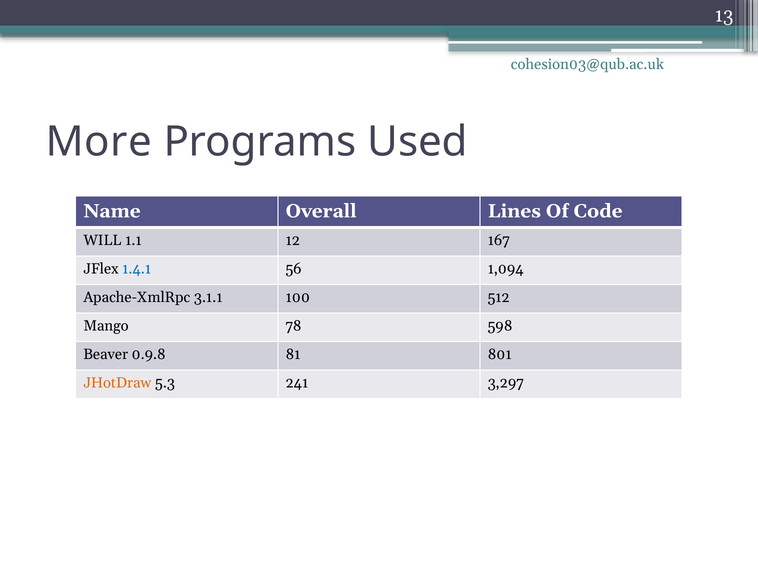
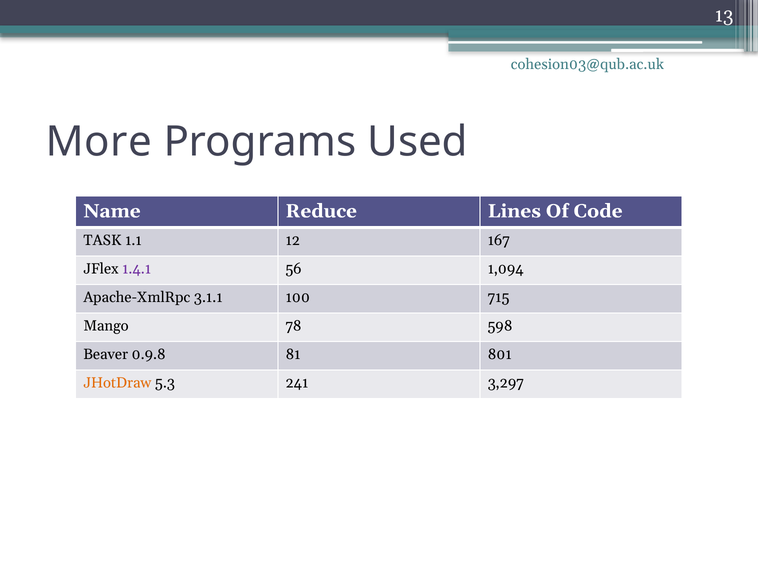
Overall: Overall -> Reduce (321, 211)
WILL: WILL -> TASK (102, 240)
1.4.1 colour: blue -> purple (137, 269)
512: 512 -> 715 (499, 297)
